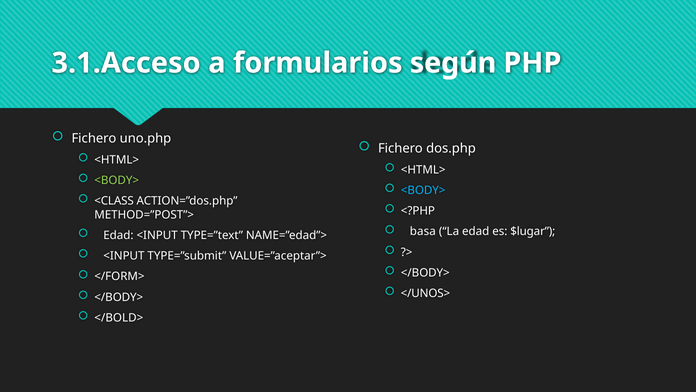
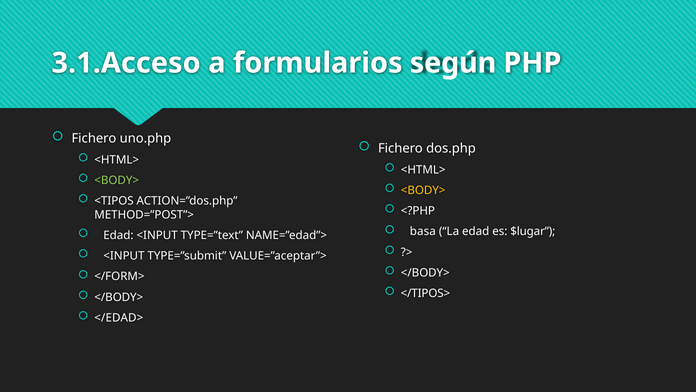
<BODY> colour: light blue -> yellow (423, 190)
<CLASS: <CLASS -> <TIPOS (114, 201)
</UNOS>: </UNOS> -> </TIPOS> (425, 293)
</BOLD>: </BOLD> -> </EDAD> (119, 317)
